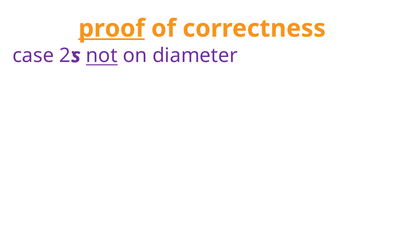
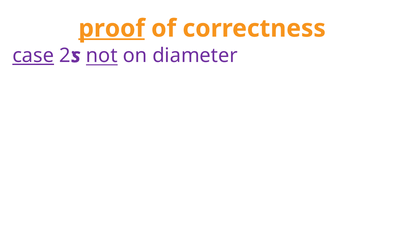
case underline: none -> present (33, 56)
